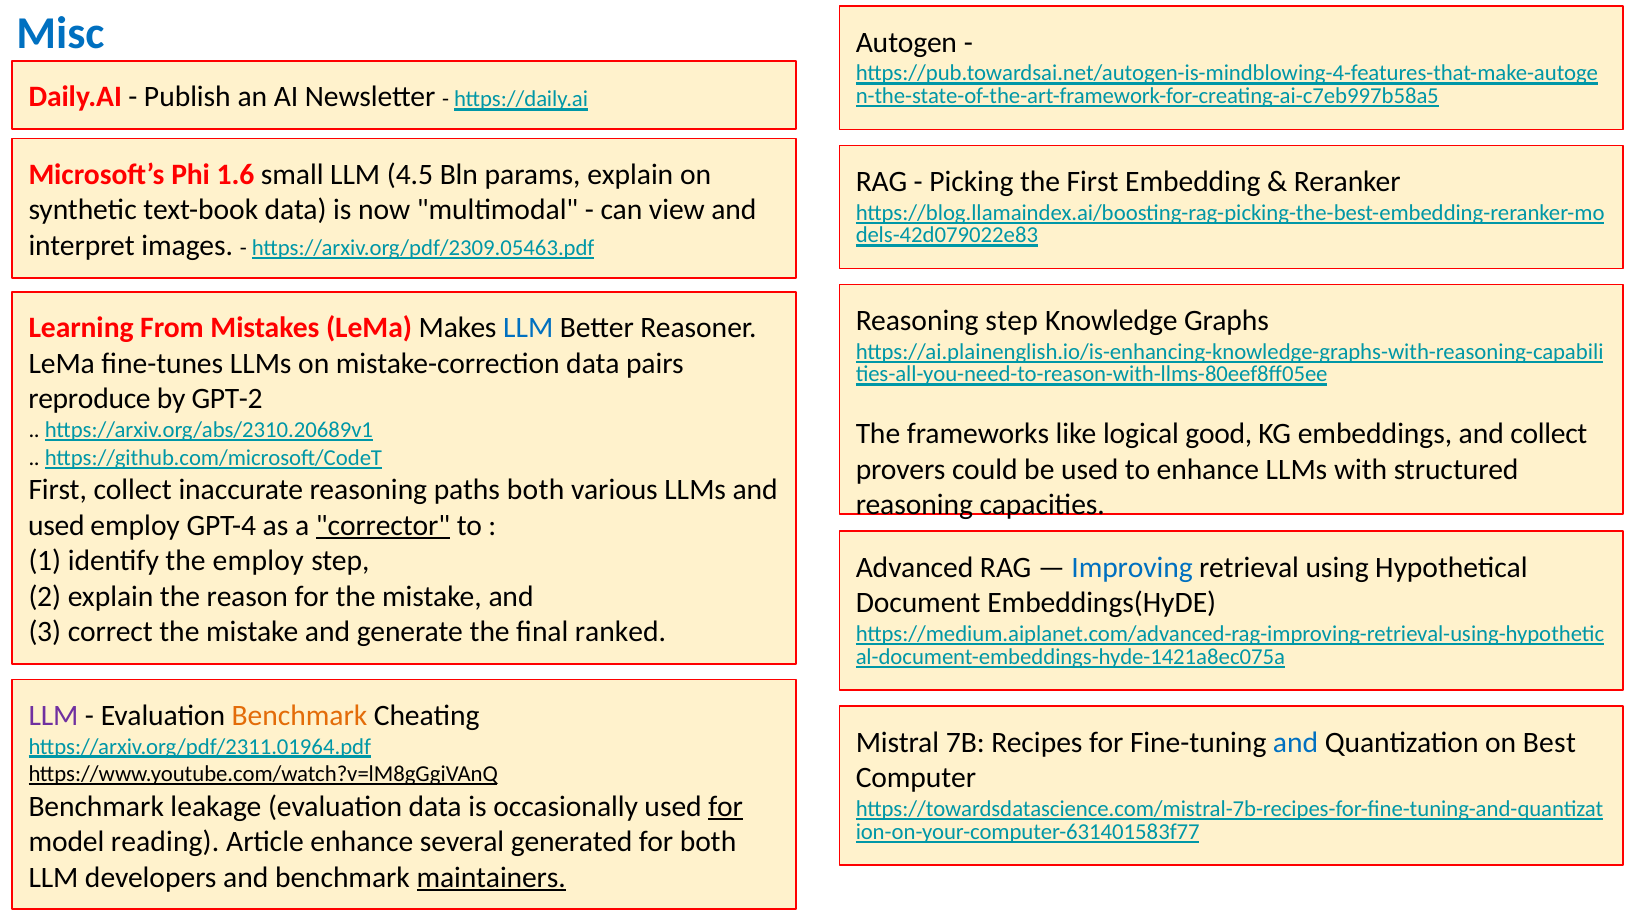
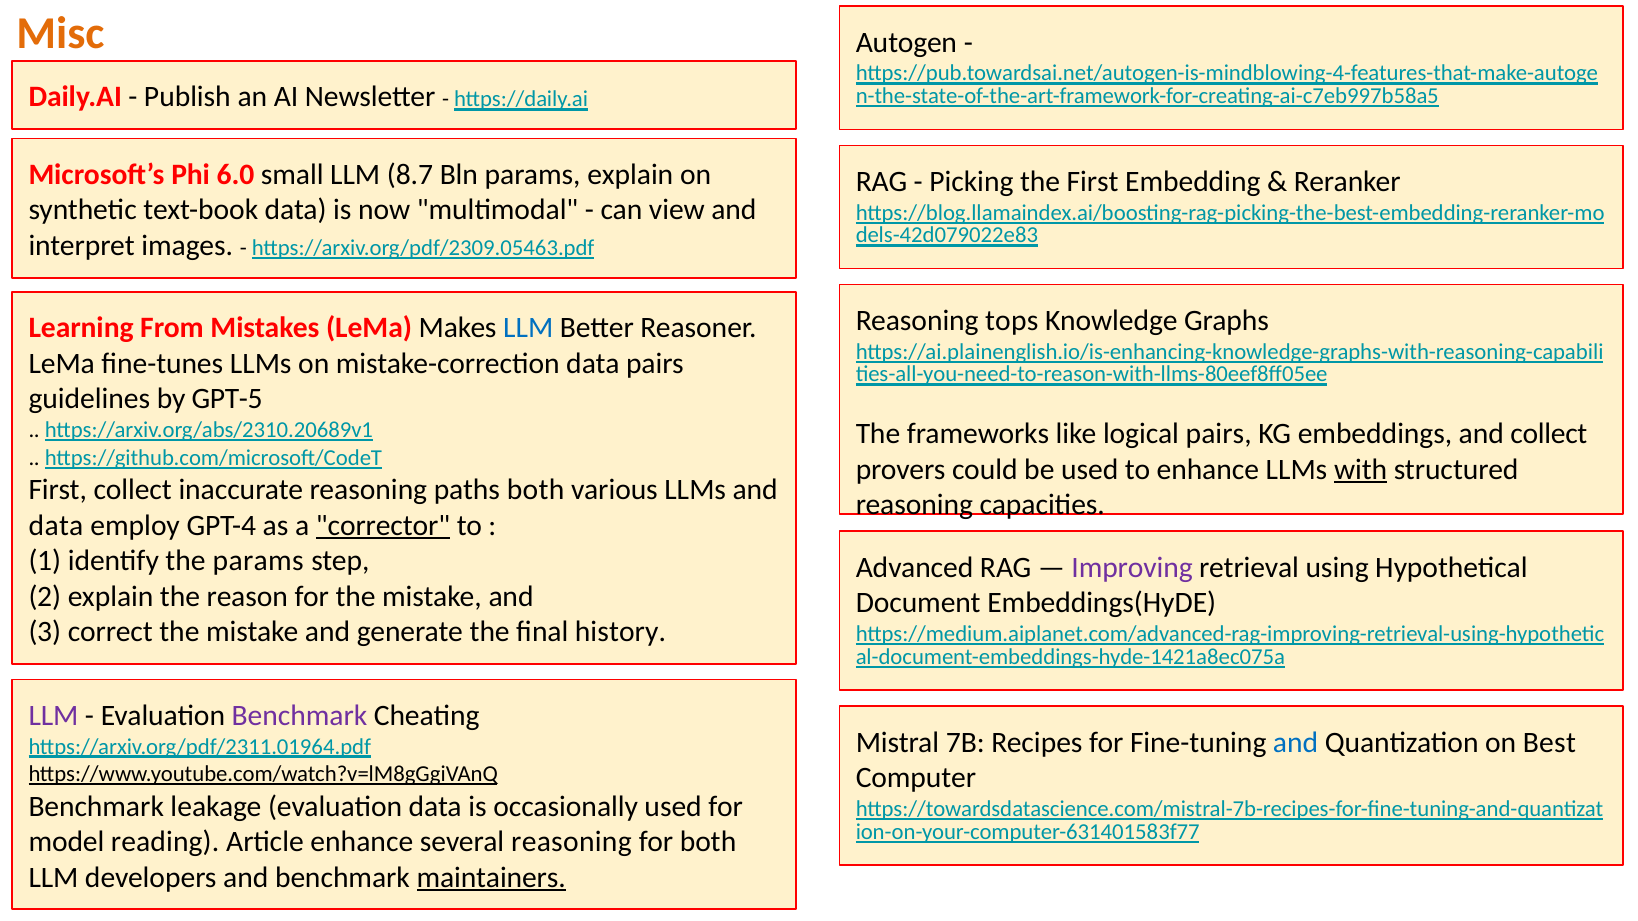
Misc colour: blue -> orange (60, 33)
1.6: 1.6 -> 6.0 (236, 175)
4.5: 4.5 -> 8.7 (410, 175)
Reasoning step: step -> tops (1012, 321)
reproduce: reproduce -> guidelines (89, 399)
GPT-2: GPT-2 -> GPT-5 (227, 399)
logical good: good -> pairs (1219, 434)
with underline: none -> present (1361, 470)
used: used -> data (56, 526)
the employ: employ -> params (258, 561)
Improving colour: blue -> purple (1132, 568)
ranked: ranked -> history (620, 632)
Benchmark colour: orange -> purple (299, 716)
for underline: present -> none (726, 807)
several generated: generated -> reasoning (571, 842)
